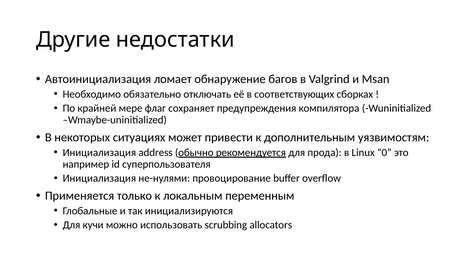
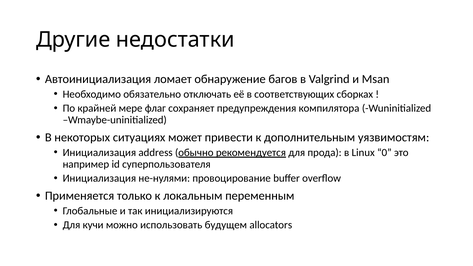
scrubbing: scrubbing -> будущем (226, 225)
